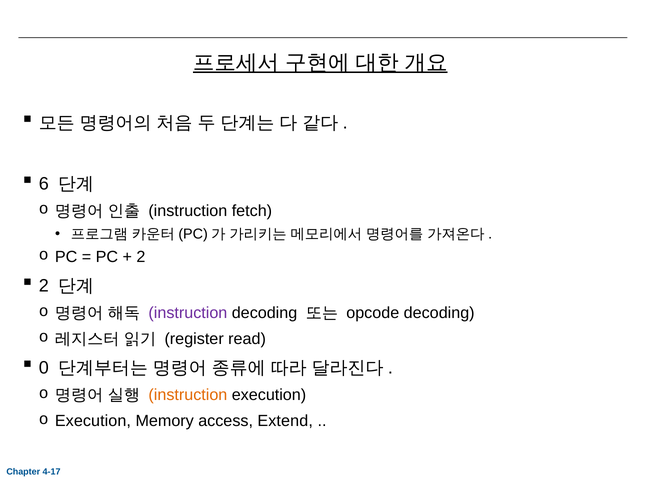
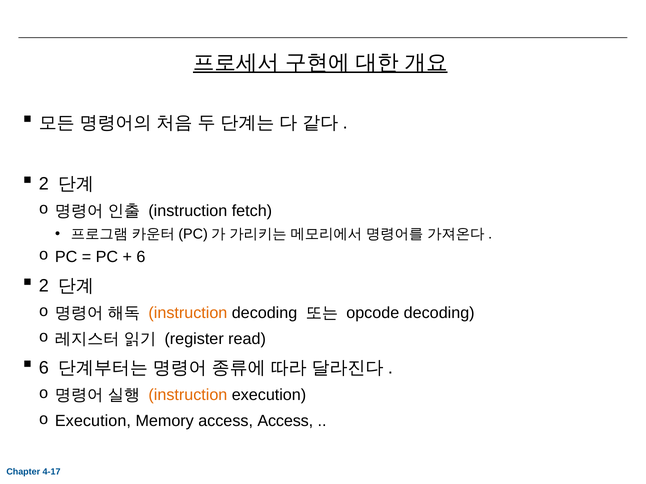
6: 6 -> 2 (44, 184)
2: 2 -> 6 (141, 257)
instruction colour: purple -> orange (188, 313)
0: 0 -> 6 (44, 368)
access Extend: Extend -> Access (285, 421)
